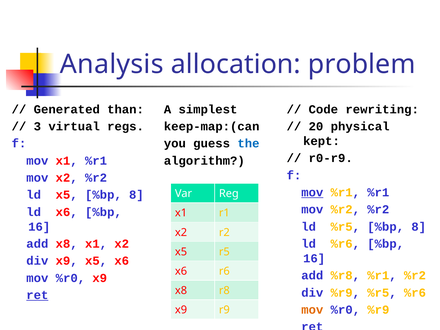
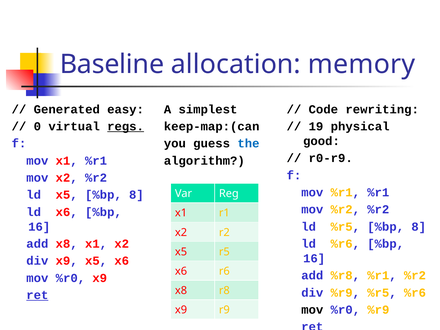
Analysis: Analysis -> Baseline (112, 64)
problem: problem -> memory (362, 64)
than: than -> easy (126, 109)
3: 3 -> 0 (37, 126)
regs underline: none -> present (126, 126)
20: 20 -> 19 (316, 126)
kept: kept -> good (321, 141)
mov underline: present -> none (312, 192)
mov colour: orange -> black (312, 310)
